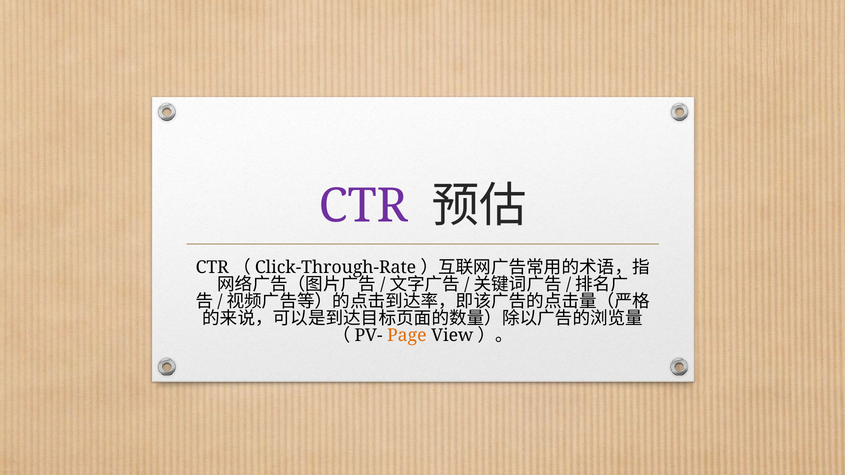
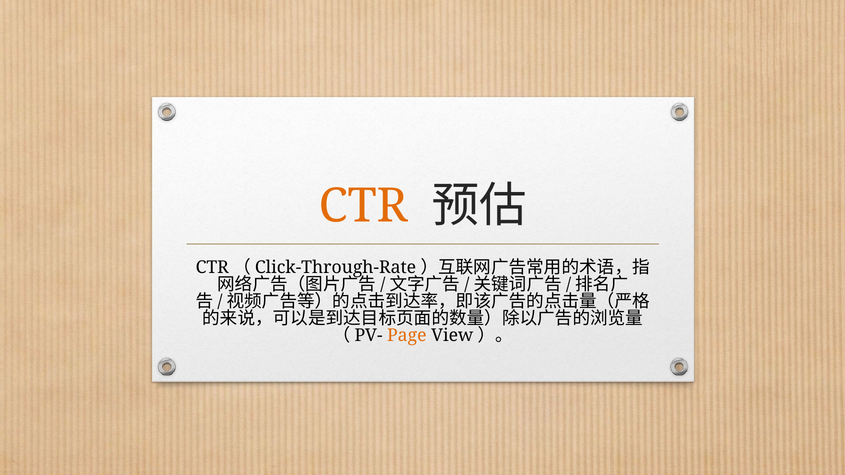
CTR colour: purple -> orange (363, 206)
